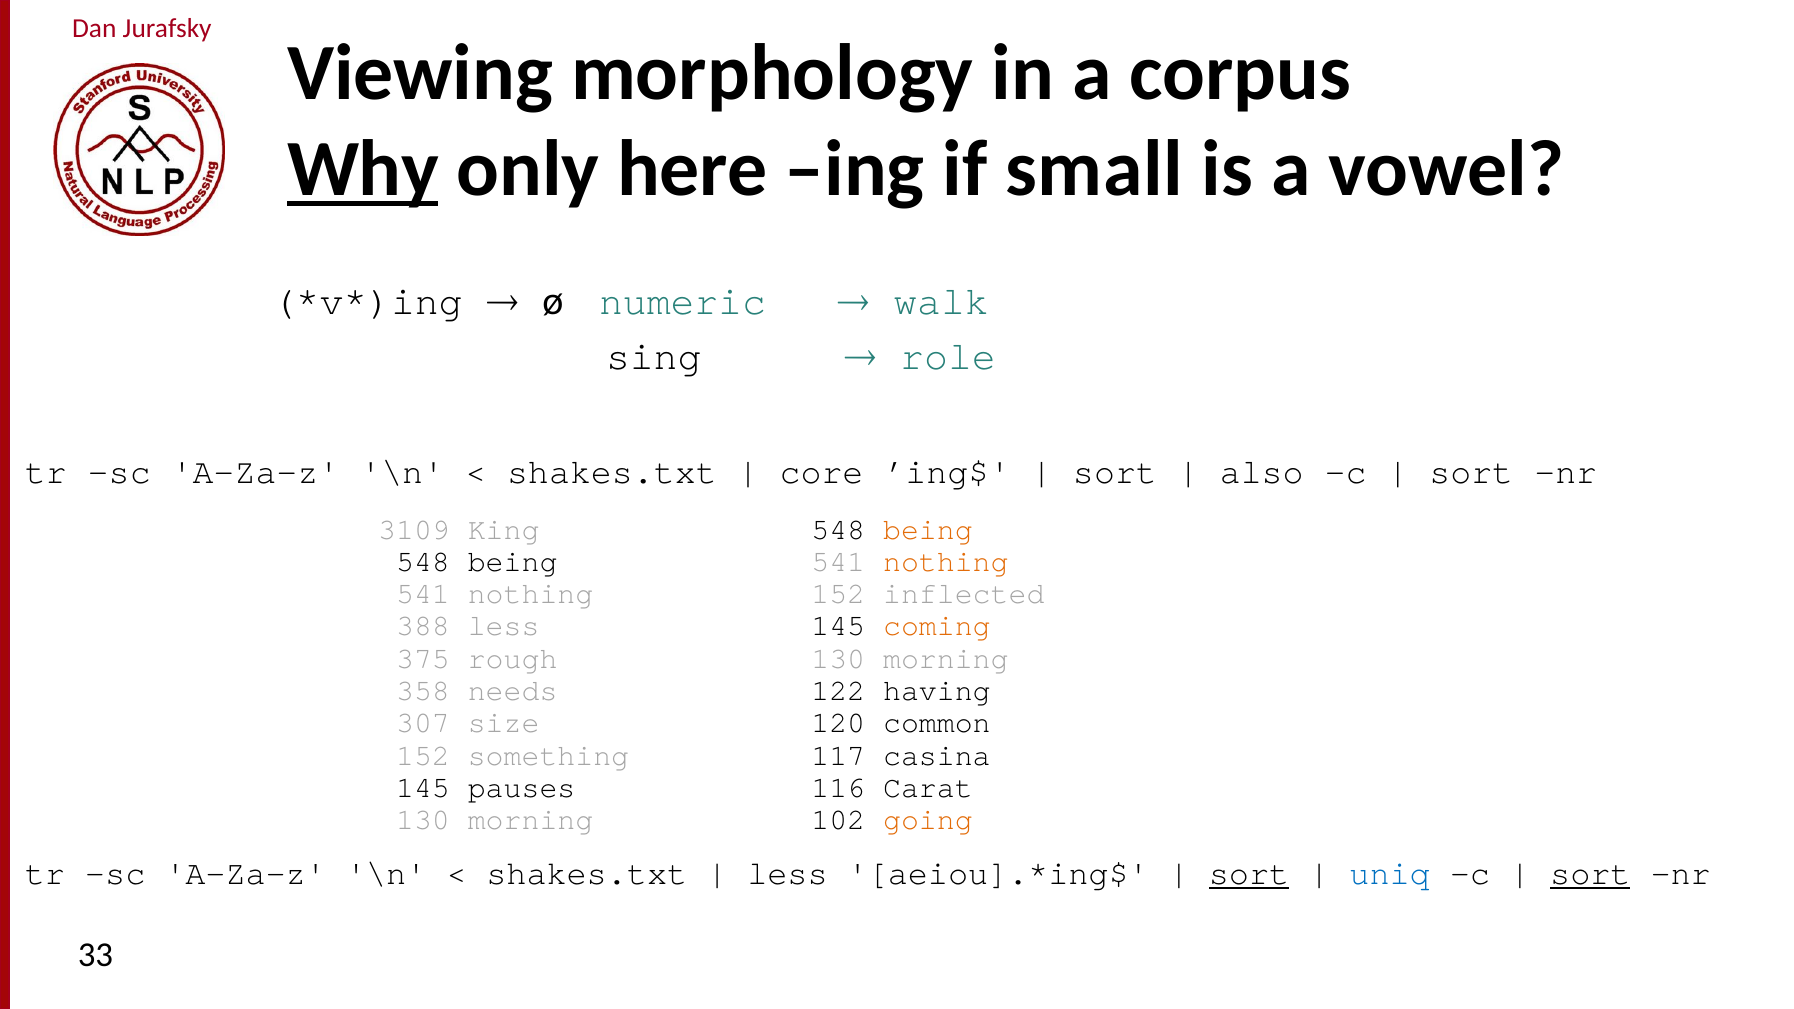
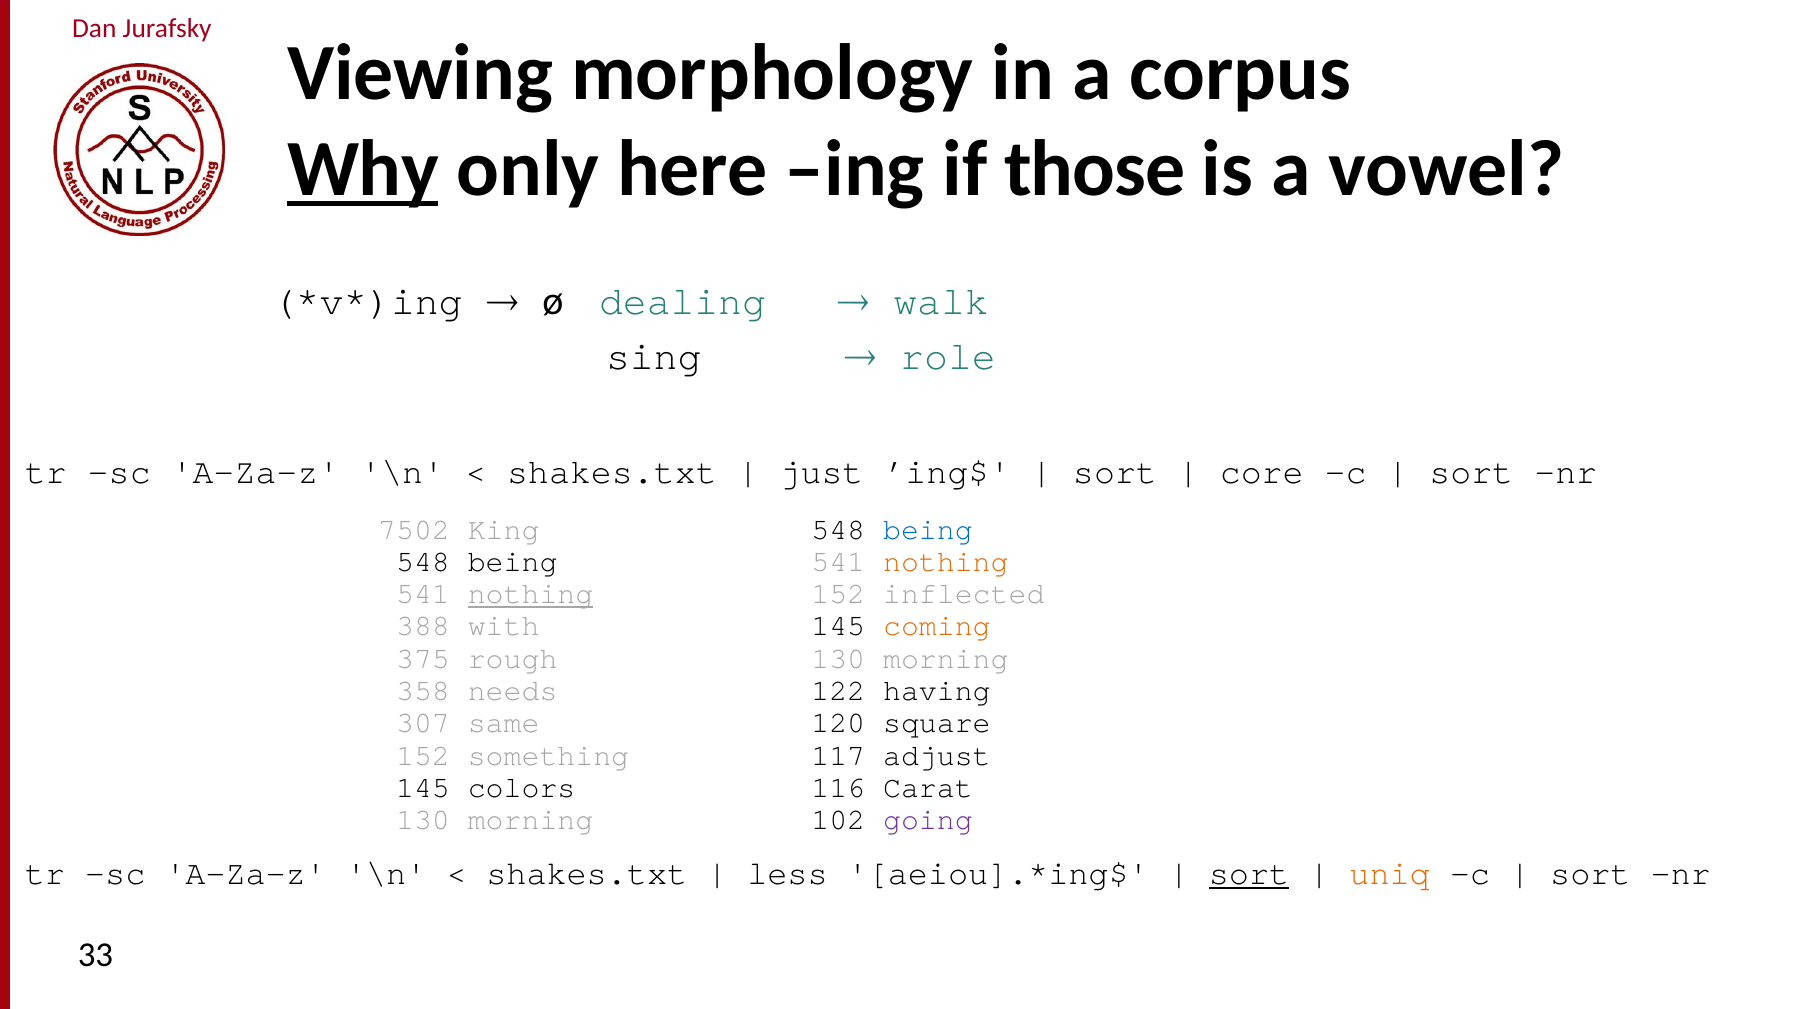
small: small -> those (1095, 169)
numeric: numeric -> dealing (683, 301)
core: core -> just (822, 472)
also: also -> core (1262, 472)
3109: 3109 -> 7502 (414, 529)
being colour: orange -> blue (928, 529)
nothing underline: none -> present (531, 594)
388 less: less -> with (504, 626)
size: size -> same (504, 723)
common: common -> square (937, 723)
casina: casina -> adjust (937, 755)
pauses: pauses -> colors (522, 788)
going colour: orange -> purple (928, 820)
uniq colour: blue -> orange (1390, 874)
sort underline: present -> none (1590, 874)
